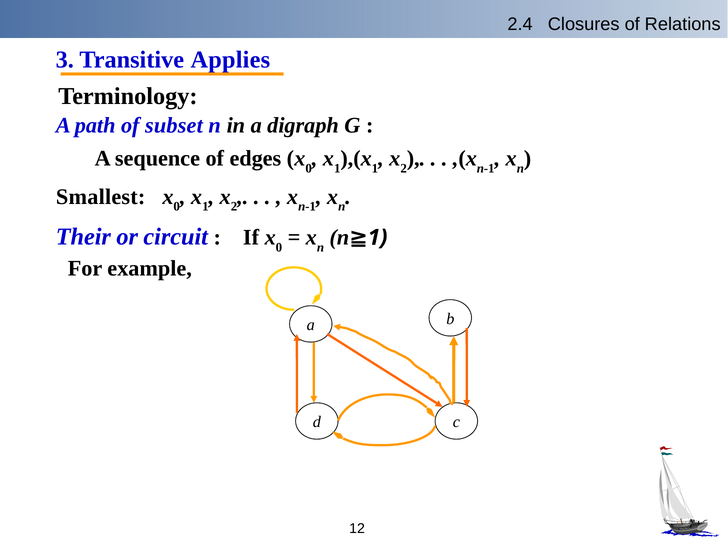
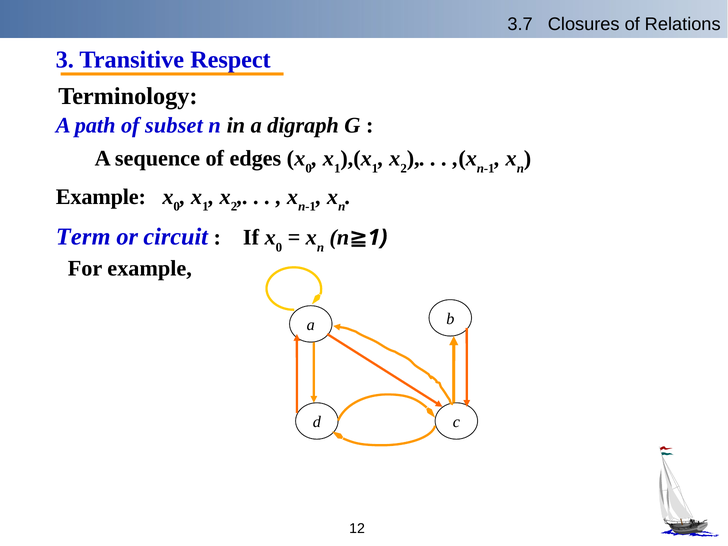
2.4: 2.4 -> 3.7 (520, 24)
Applies: Applies -> Respect (230, 60)
Smallest: Smallest -> Example (101, 197)
Their: Their -> Term (83, 237)
